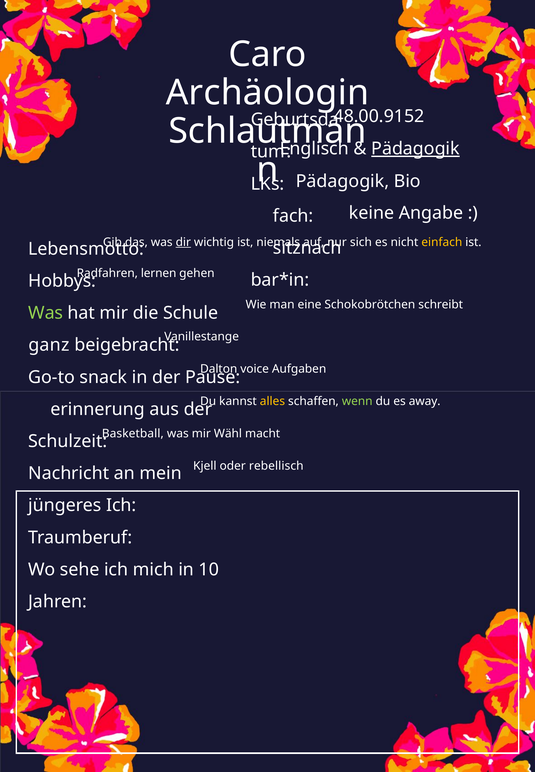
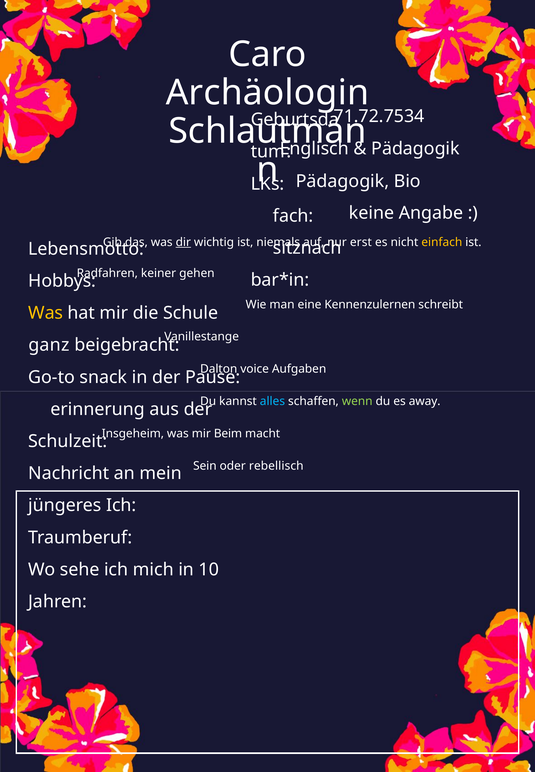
48.00.9152: 48.00.9152 -> 71.72.7534 (379, 117)
Pädagogik underline: present -> none (416, 149)
sich: sich -> erst (361, 242)
lernen: lernen -> keiner (159, 273)
Schokobrötchen: Schokobrötchen -> Kennenzulernen (370, 305)
Was colour: light green -> yellow (46, 313)
alles colour: yellow -> light blue (272, 402)
Basketball: Basketball -> Insgeheim (133, 434)
Wähl: Wähl -> Beim (228, 434)
Kjell: Kjell -> Sein (205, 466)
